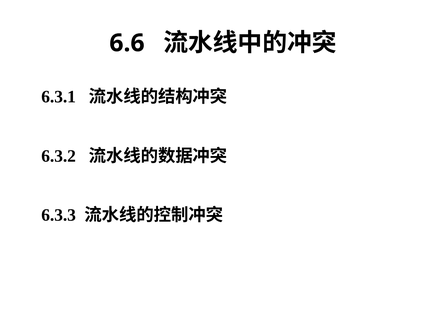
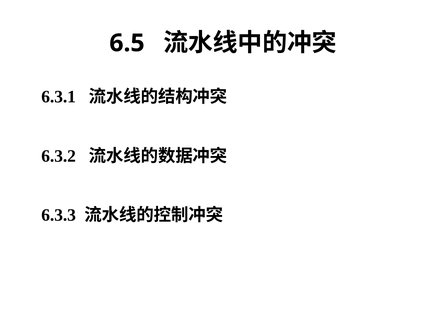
6.6: 6.6 -> 6.5 (127, 43)
